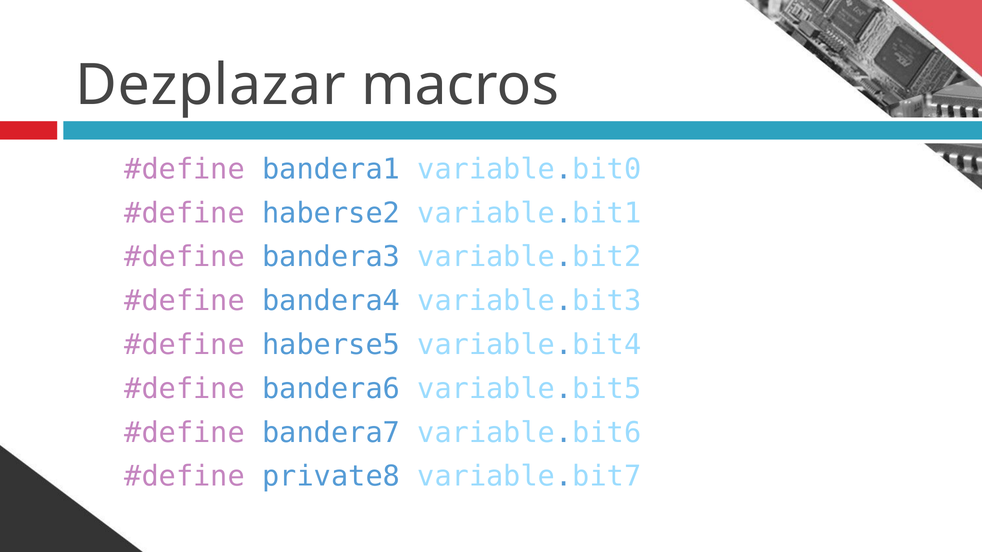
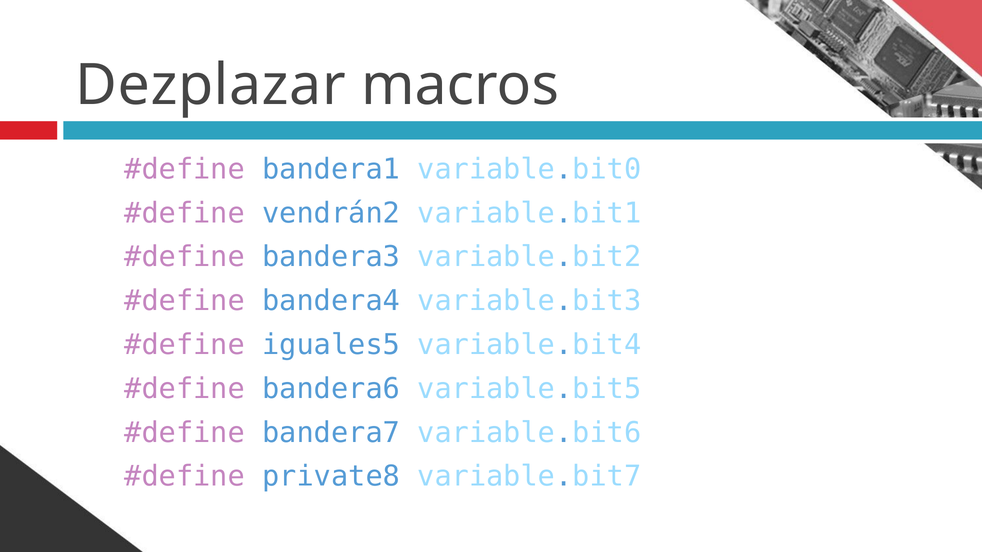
haberse2: haberse2 -> vendrán2 (331, 213)
haberse5: haberse5 -> iguales5 (331, 345)
